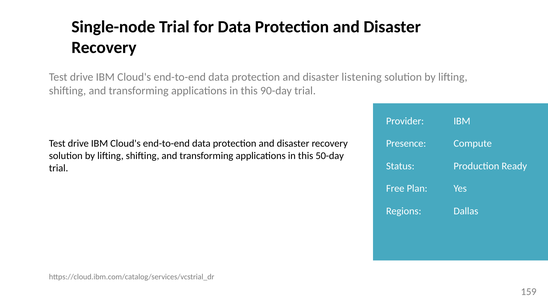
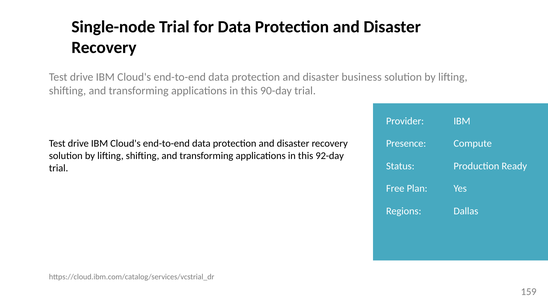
listening: listening -> business (362, 77)
50-day: 50-day -> 92-day (330, 156)
